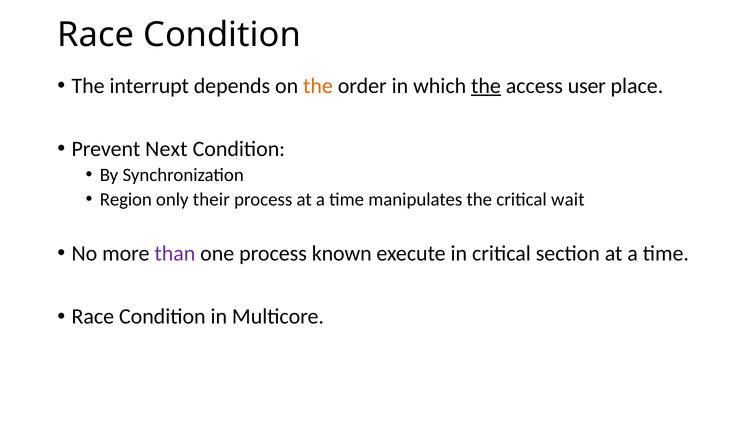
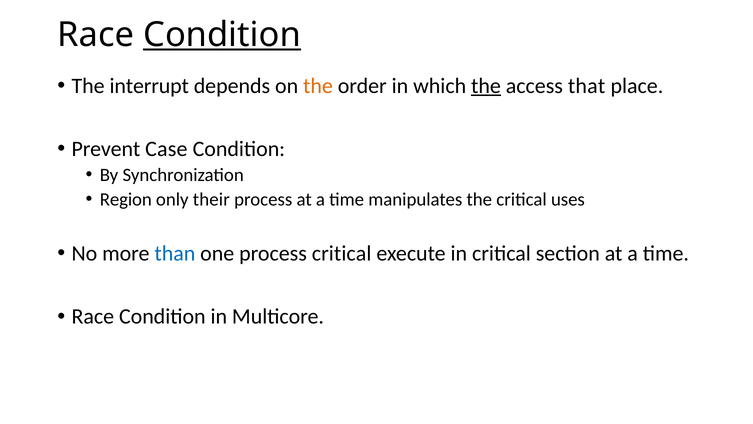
Condition underline: none -> present (222, 35)
user: user -> that (587, 86)
Next: Next -> Case (166, 149)
wait: wait -> uses (568, 199)
than colour: purple -> blue (175, 253)
process known: known -> critical (342, 253)
